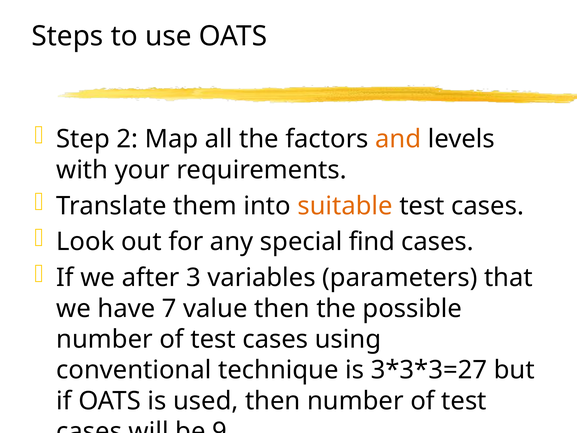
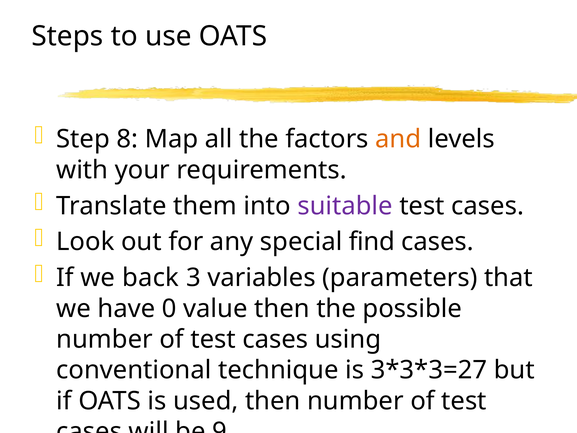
2: 2 -> 8 (127, 139)
suitable colour: orange -> purple (345, 206)
after: after -> back (150, 278)
7: 7 -> 0 (169, 308)
